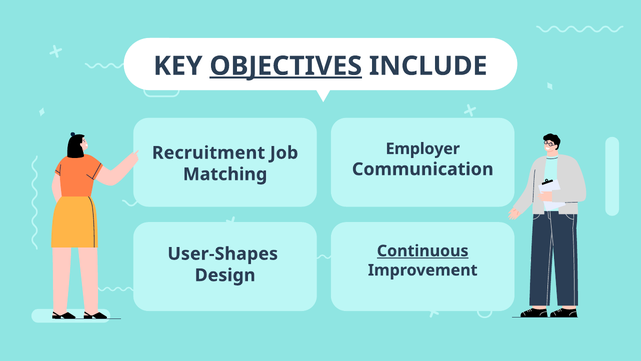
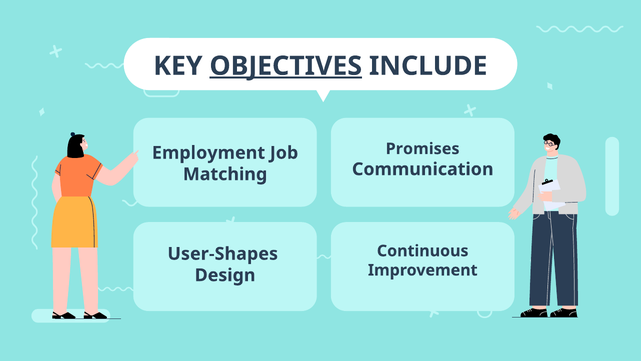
Employer: Employer -> Promises (423, 149)
Recruitment: Recruitment -> Employment (209, 153)
Continuous underline: present -> none (423, 251)
